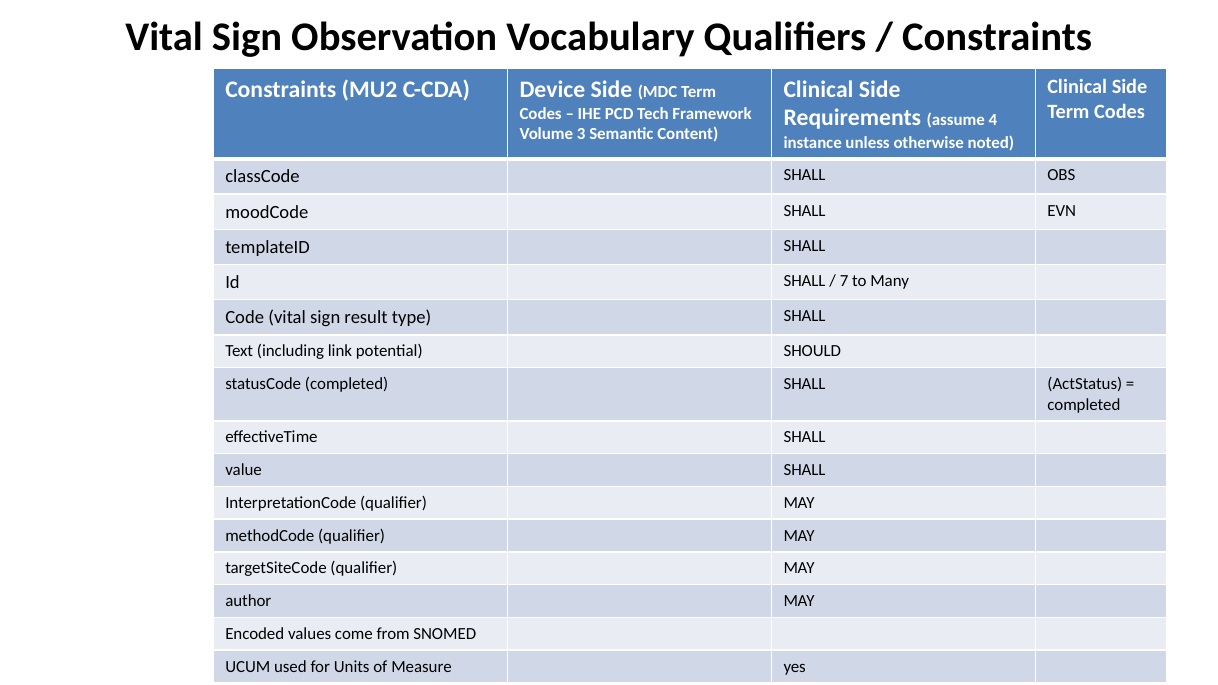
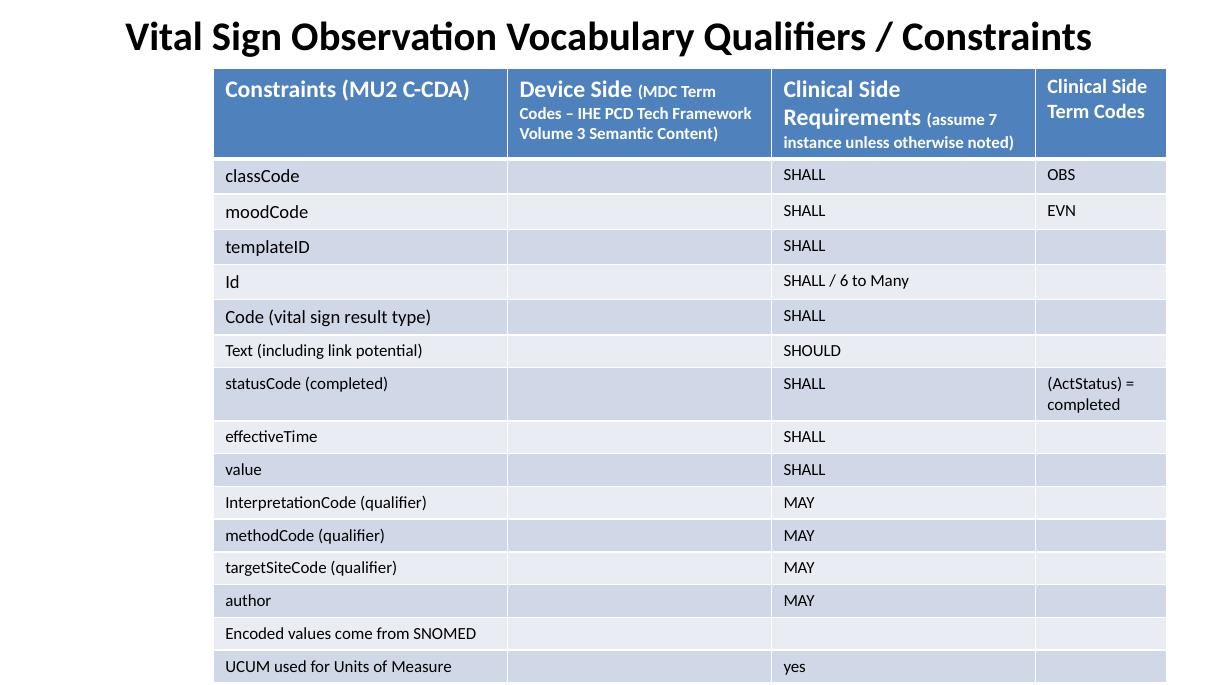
4: 4 -> 7 (993, 120)
7: 7 -> 6 (844, 281)
